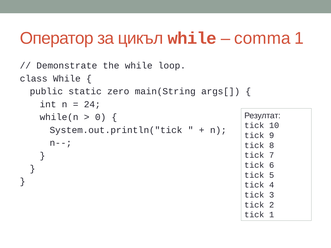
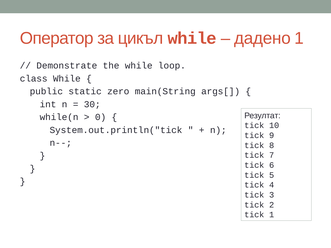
comma: comma -> дадено (263, 38)
24: 24 -> 30 (92, 104)
